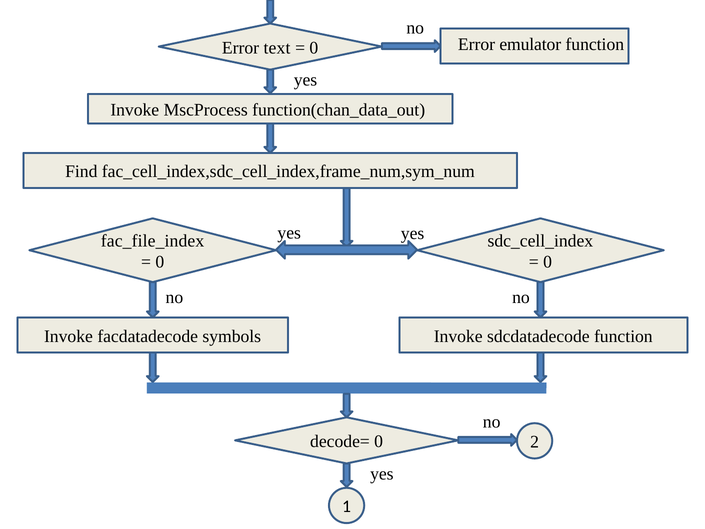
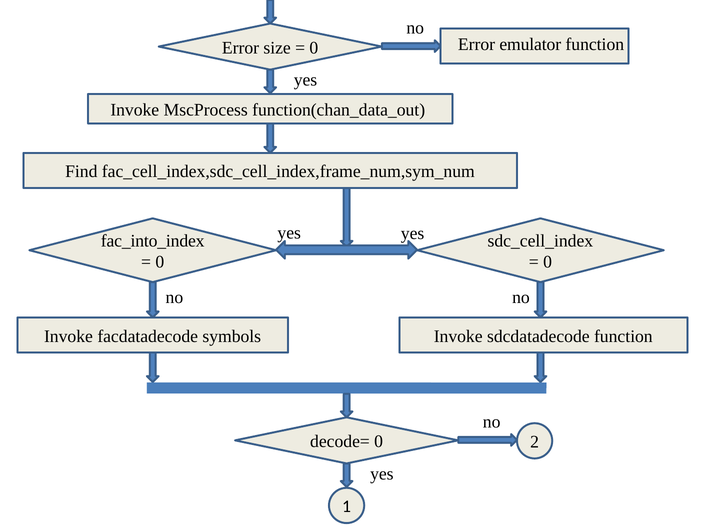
text: text -> size (277, 48)
fac_file_index: fac_file_index -> fac_into_index (153, 241)
